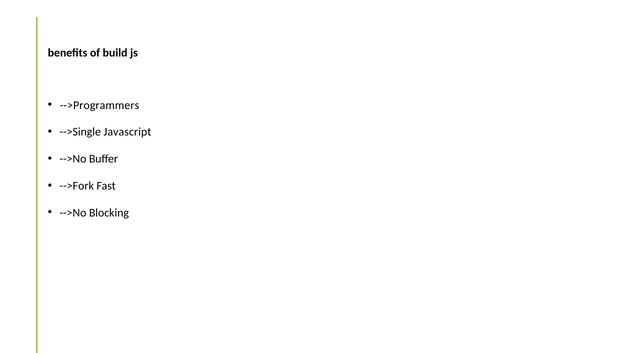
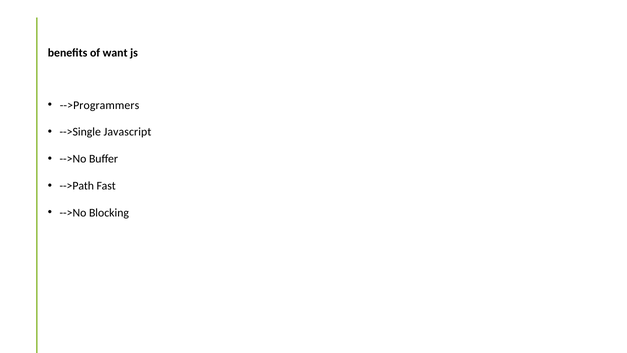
build: build -> want (115, 53)
-->Fork: -->Fork -> -->Path (77, 186)
